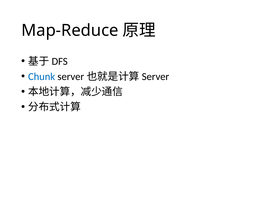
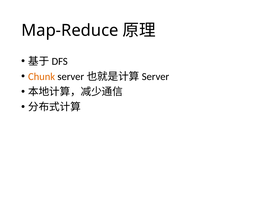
Chunk colour: blue -> orange (42, 76)
